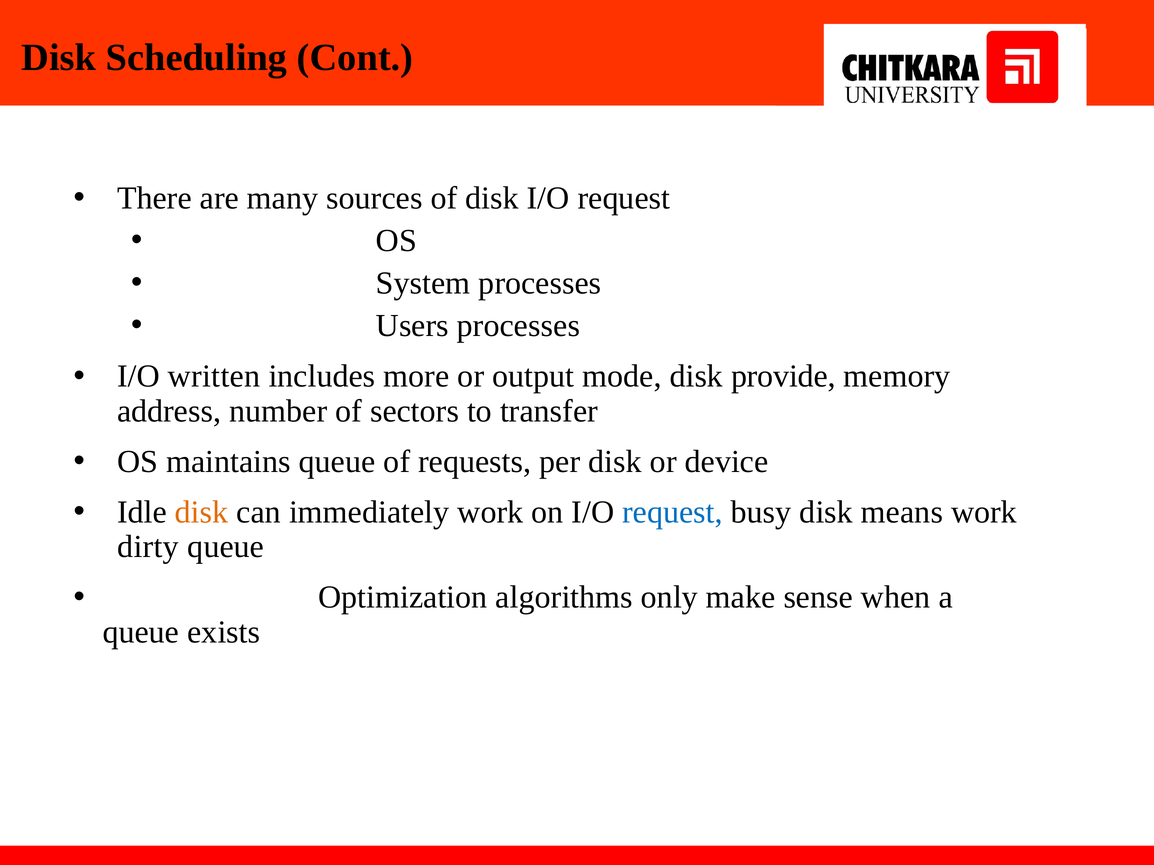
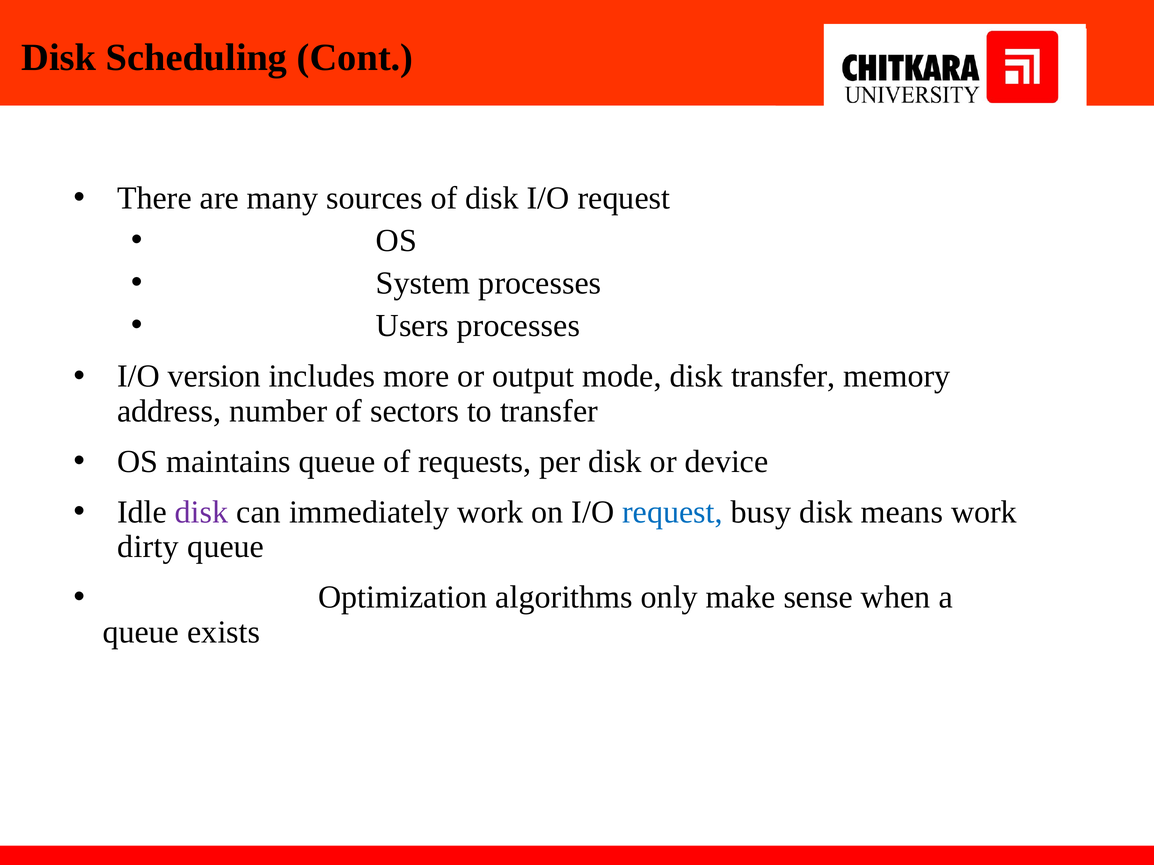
written: written -> version (214, 377)
disk provide: provide -> transfer (783, 377)
disk colour: orange -> purple (202, 512)
